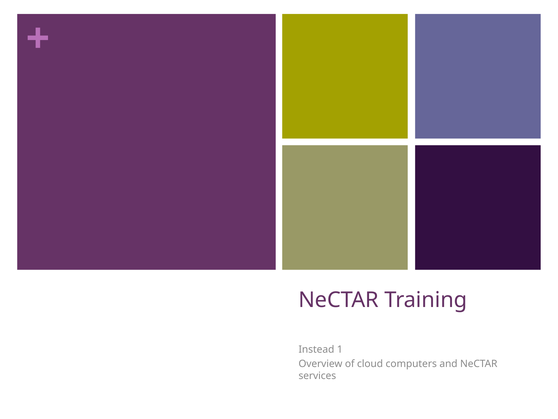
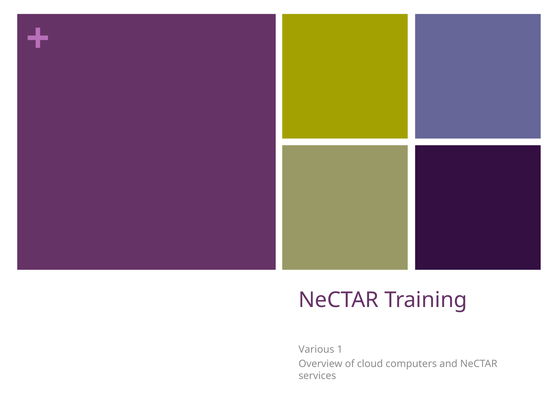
Instead: Instead -> Various (316, 349)
